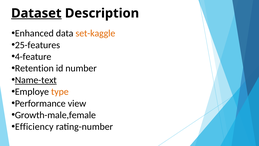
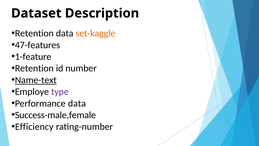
Dataset underline: present -> none (36, 13)
Enhanced: Enhanced -> Retention (34, 33)
25-features: 25-features -> 47-features (37, 45)
4-feature: 4-feature -> 1-feature (33, 57)
type colour: orange -> purple (60, 92)
Performance view: view -> data (77, 103)
Growth-male,female: Growth-male,female -> Success-male,female (55, 115)
